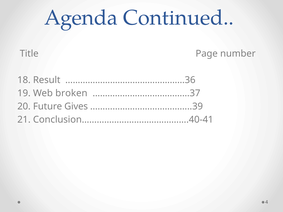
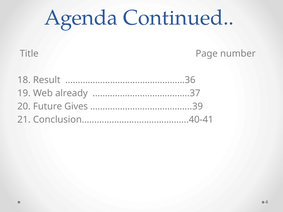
broken: broken -> already (71, 93)
